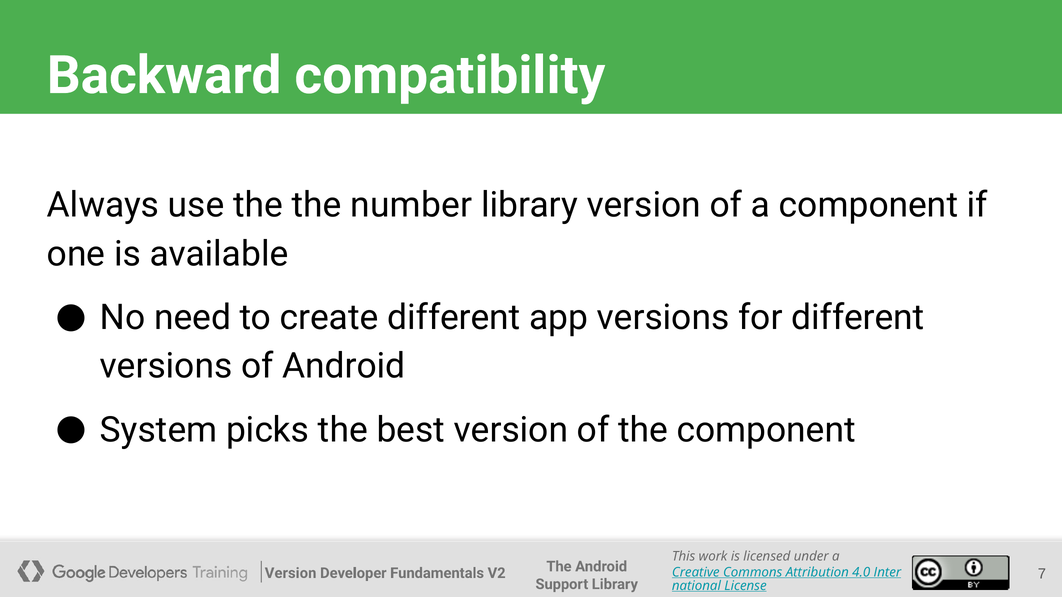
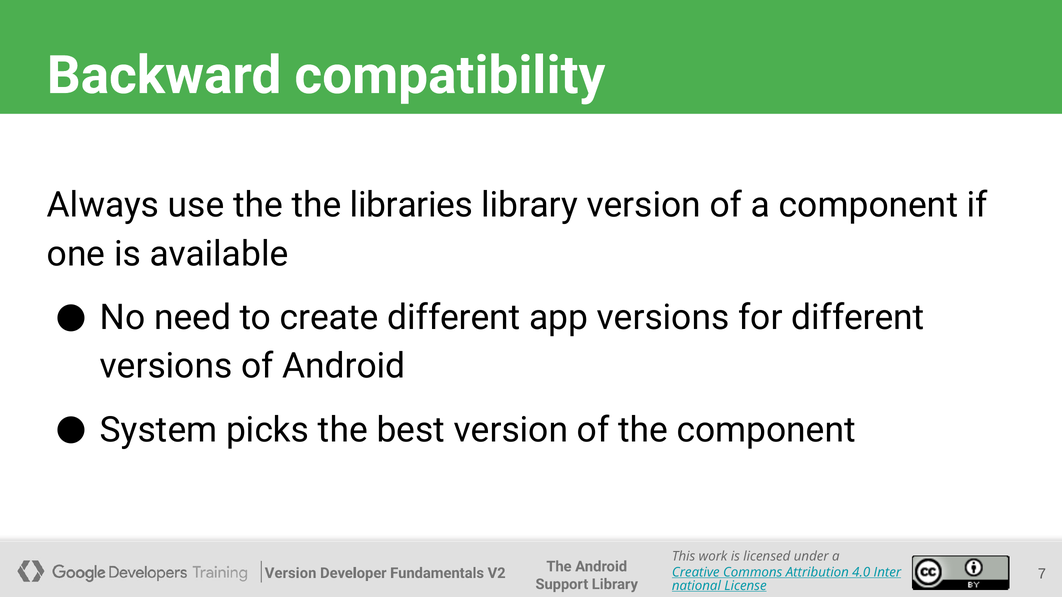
number: number -> libraries (411, 205)
